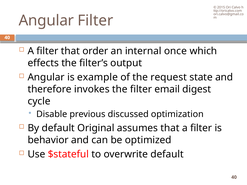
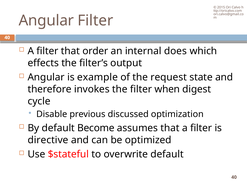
once: once -> does (175, 51)
email: email -> when (167, 89)
Original: Original -> Become (96, 128)
behavior: behavior -> directive (48, 140)
